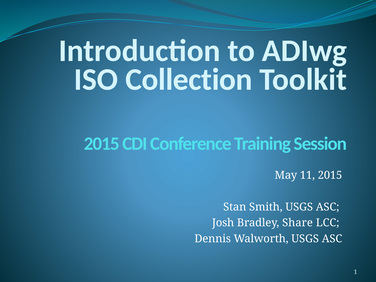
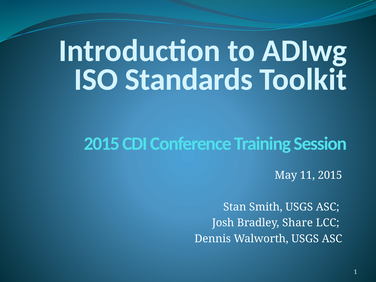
Collection: Collection -> Standards (189, 79)
